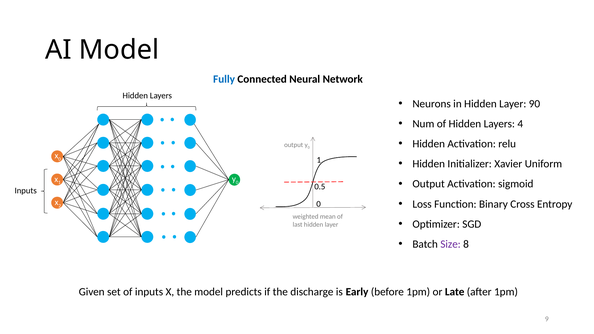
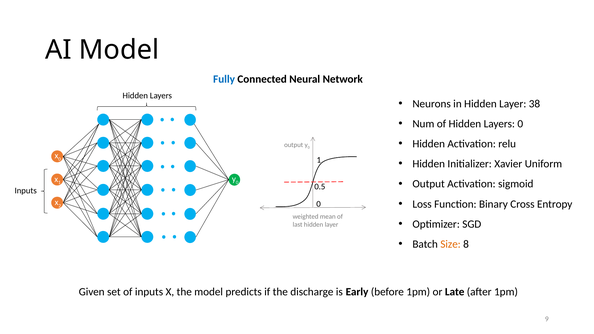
90: 90 -> 38 (534, 104)
Layers 4: 4 -> 0 (520, 124)
Size colour: purple -> orange (451, 244)
